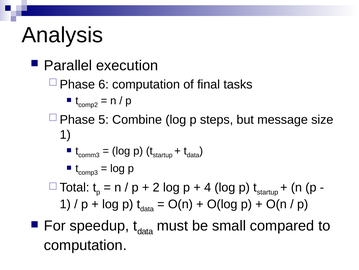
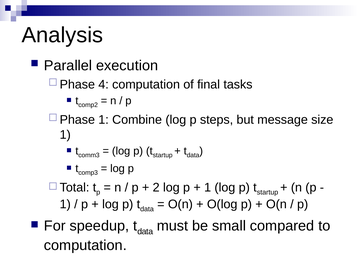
6: 6 -> 4 (104, 84)
5: 5 -> 1 (104, 119)
4: 4 -> 1 (208, 187)
